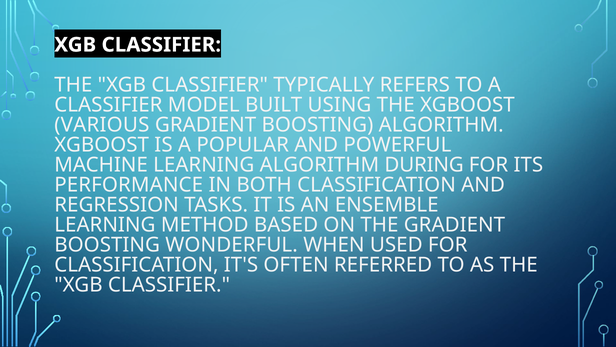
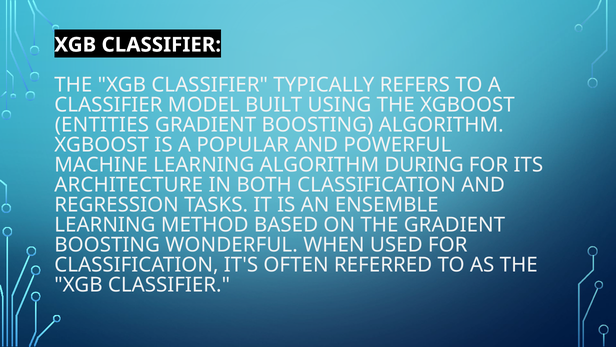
VARIOUS: VARIOUS -> ENTITIES (102, 125)
PERFORMANCE: PERFORMANCE -> ARCHITECTURE (129, 185)
